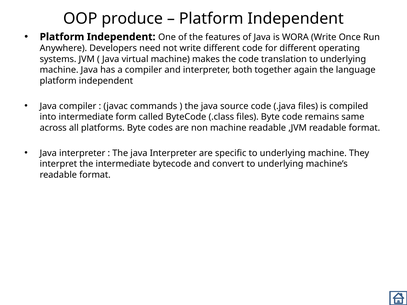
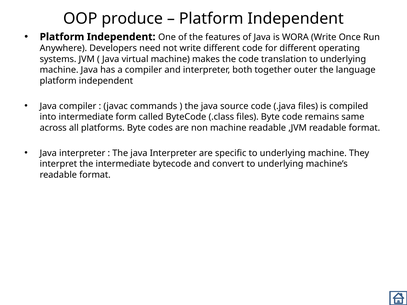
again: again -> outer (306, 70)
